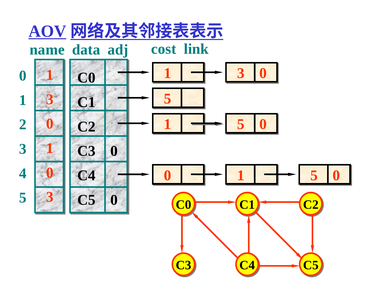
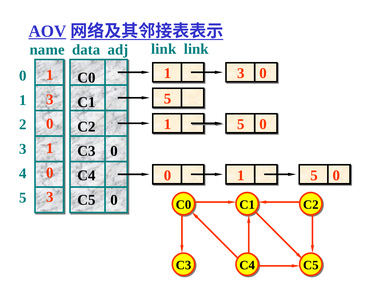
cost: cost -> link (164, 49)
